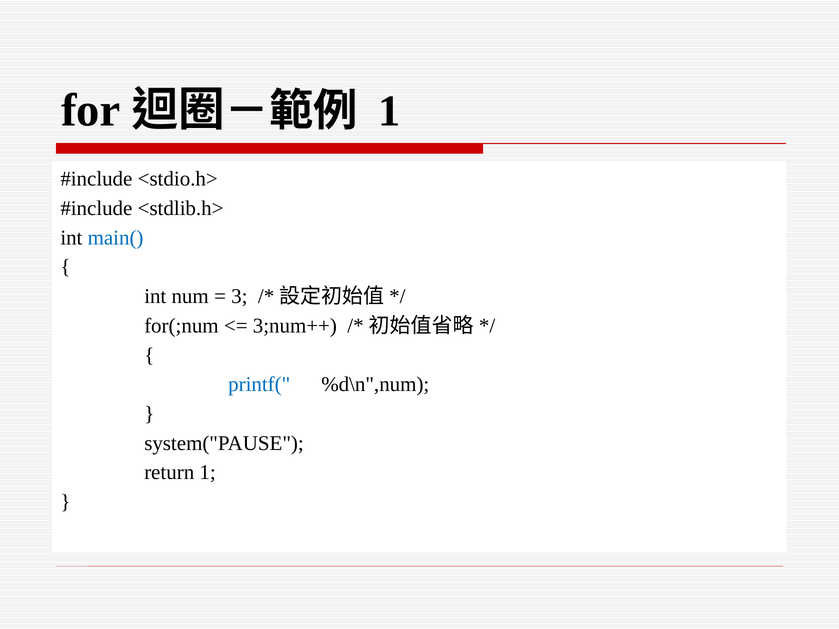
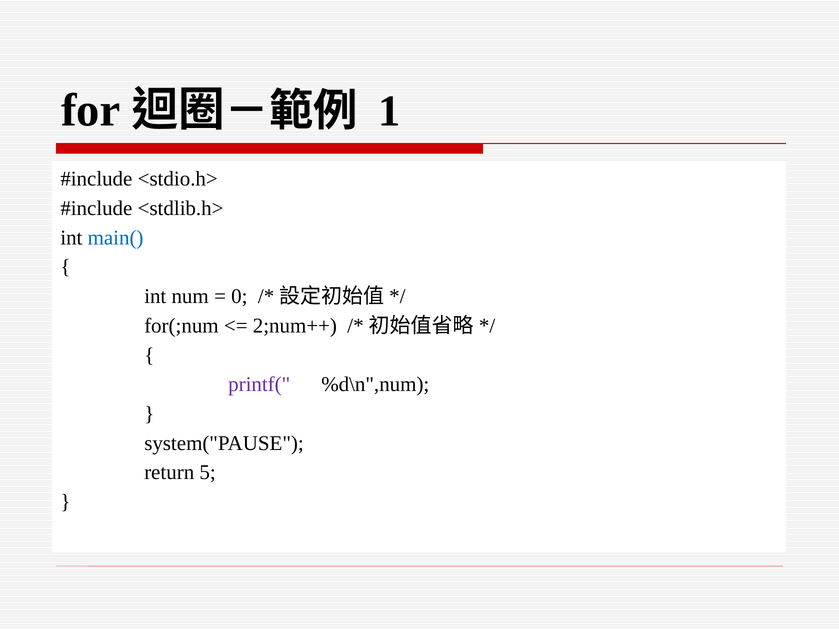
3: 3 -> 0 (239, 297)
3;num++: 3;num++ -> 2;num++ (295, 326)
printf( colour: blue -> purple (259, 385)
return 1: 1 -> 5 (208, 473)
